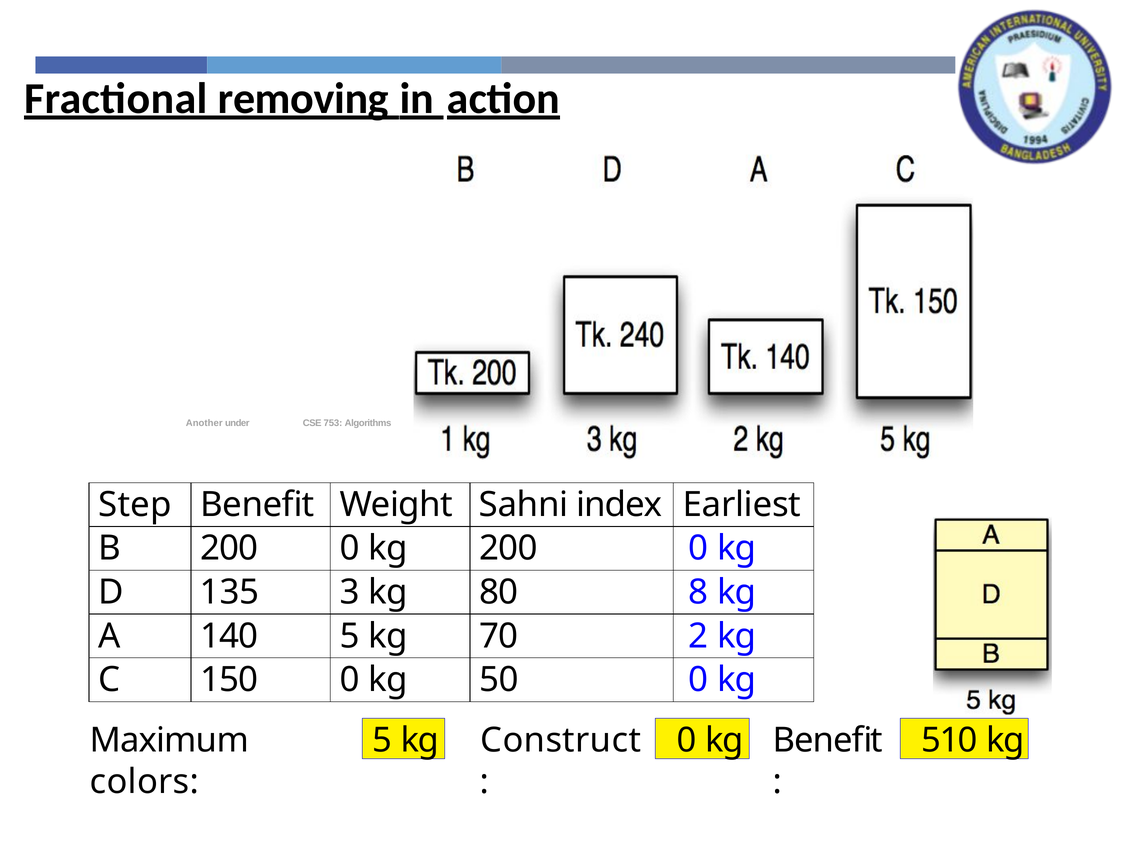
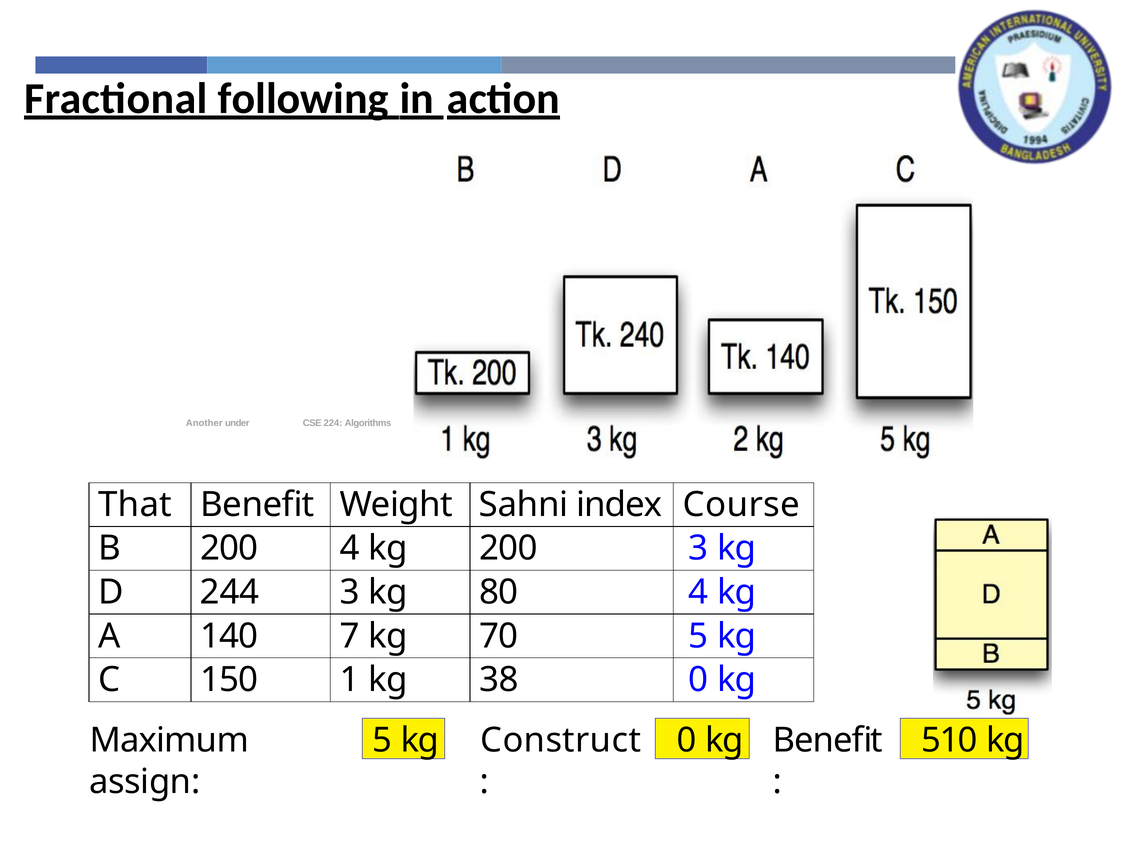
removing: removing -> following (303, 99)
753: 753 -> 224 (333, 423)
Step: Step -> That (135, 505)
Earliest: Earliest -> Course (742, 505)
B 200 0: 0 -> 4 (350, 549)
kg 200 0: 0 -> 3 (698, 549)
135: 135 -> 244 (230, 593)
80 8: 8 -> 4 (698, 593)
140 5: 5 -> 7 (350, 636)
70 2: 2 -> 5 (698, 636)
150 0: 0 -> 1 (350, 680)
kg 50: 50 -> 38 (499, 680)
colors: colors -> assign (145, 783)
